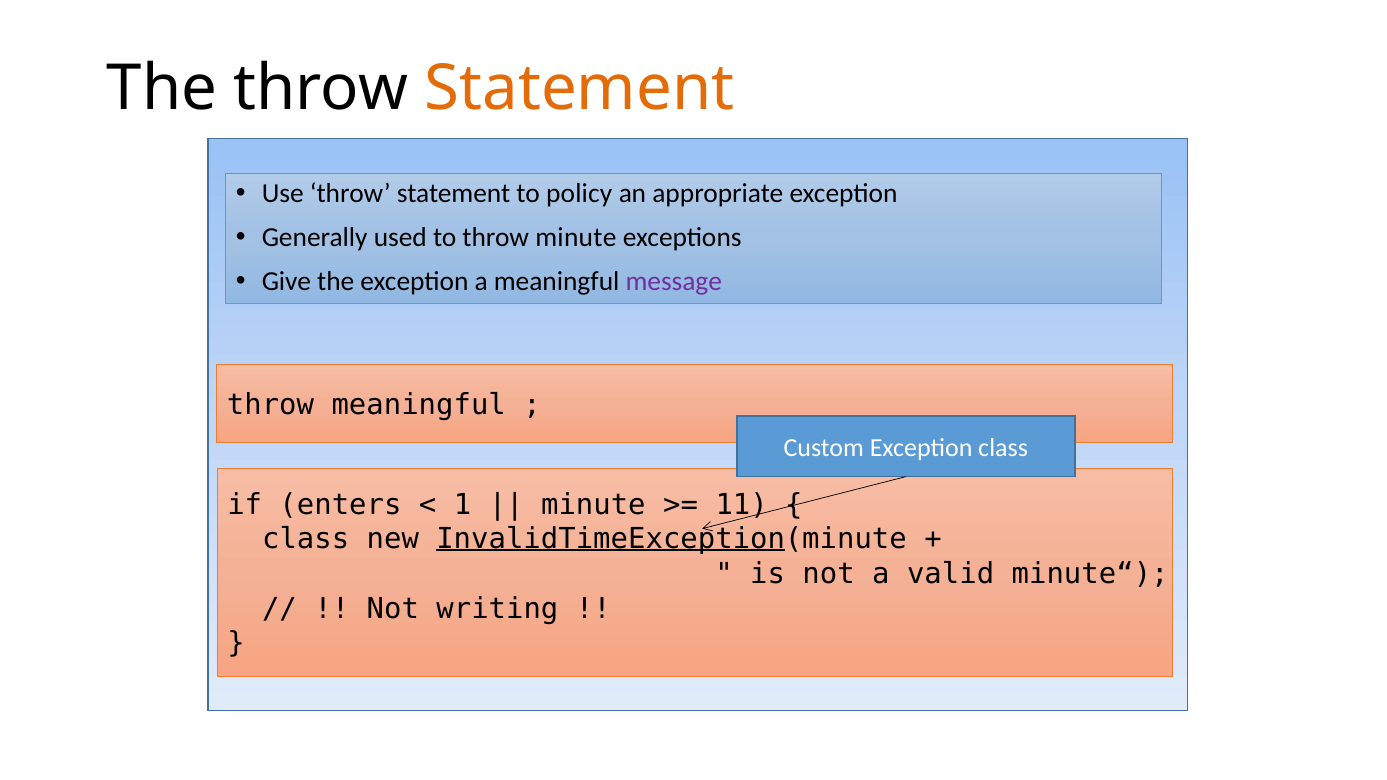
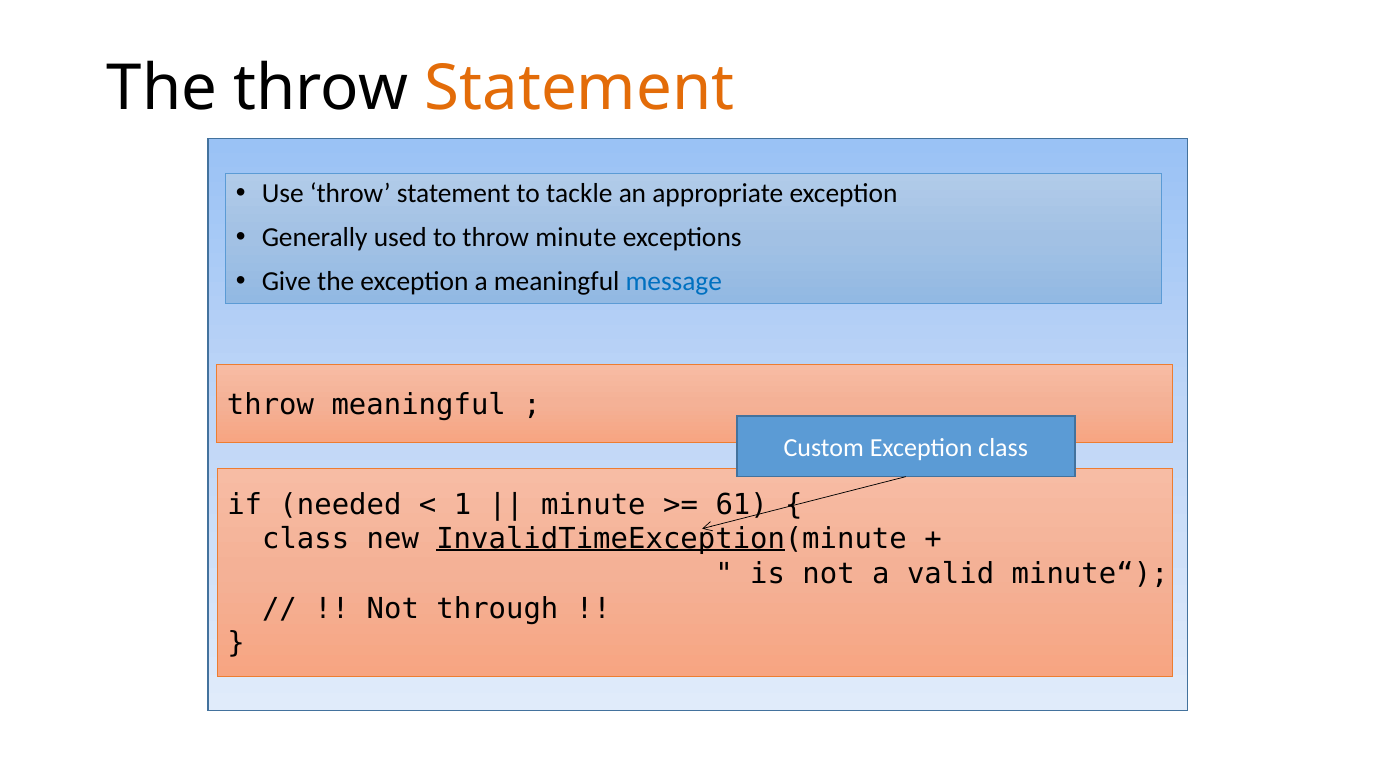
policy: policy -> tackle (579, 193)
message colour: purple -> blue (674, 281)
enters: enters -> needed (340, 505)
11: 11 -> 61 (742, 505)
writing: writing -> through (497, 609)
